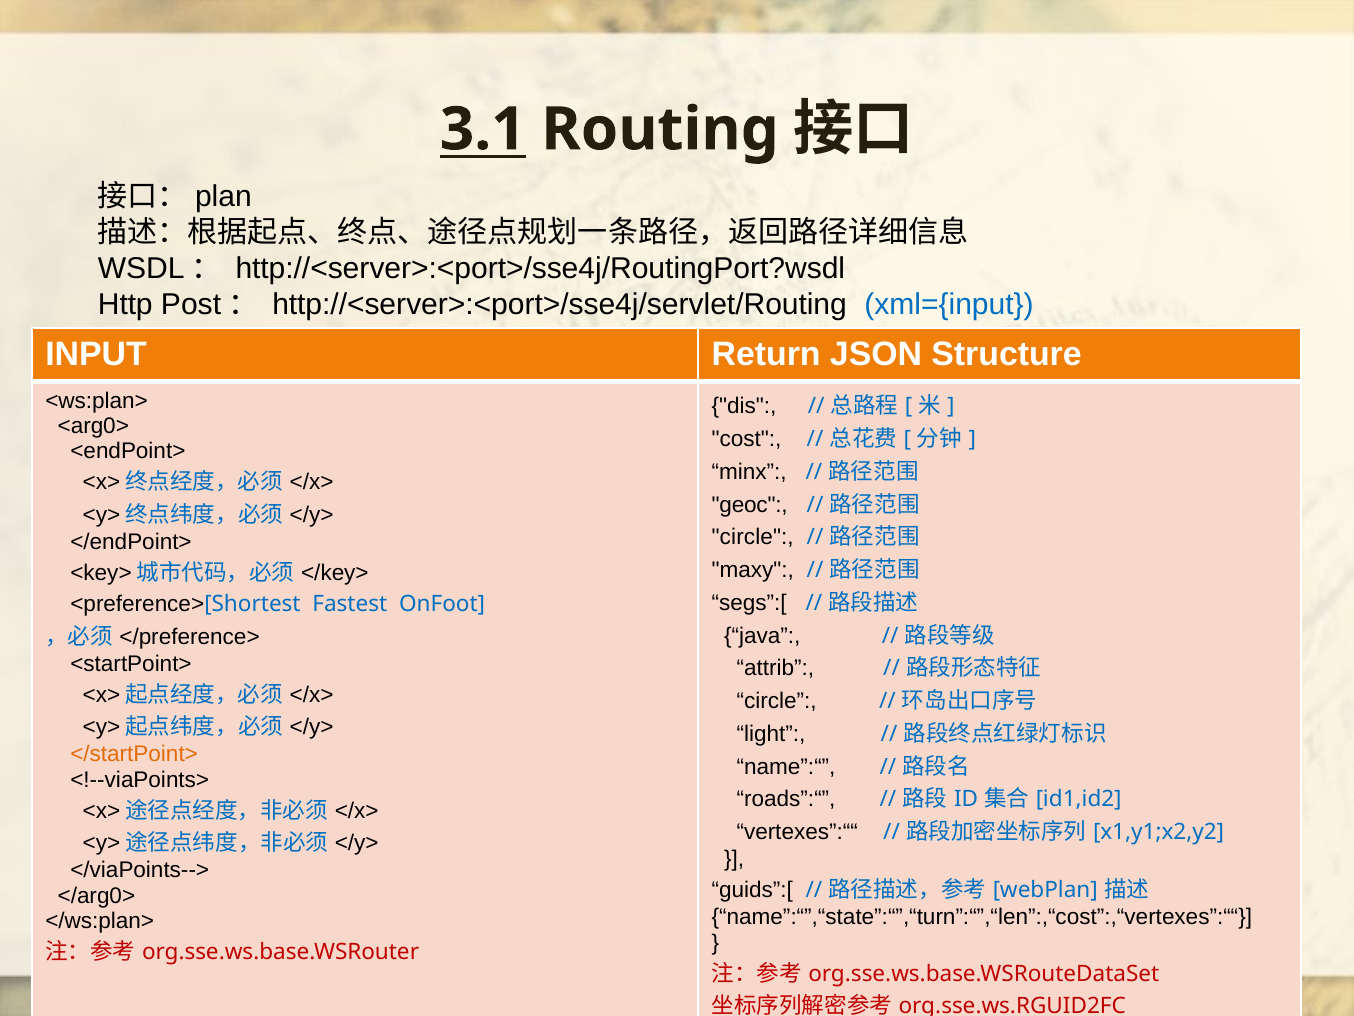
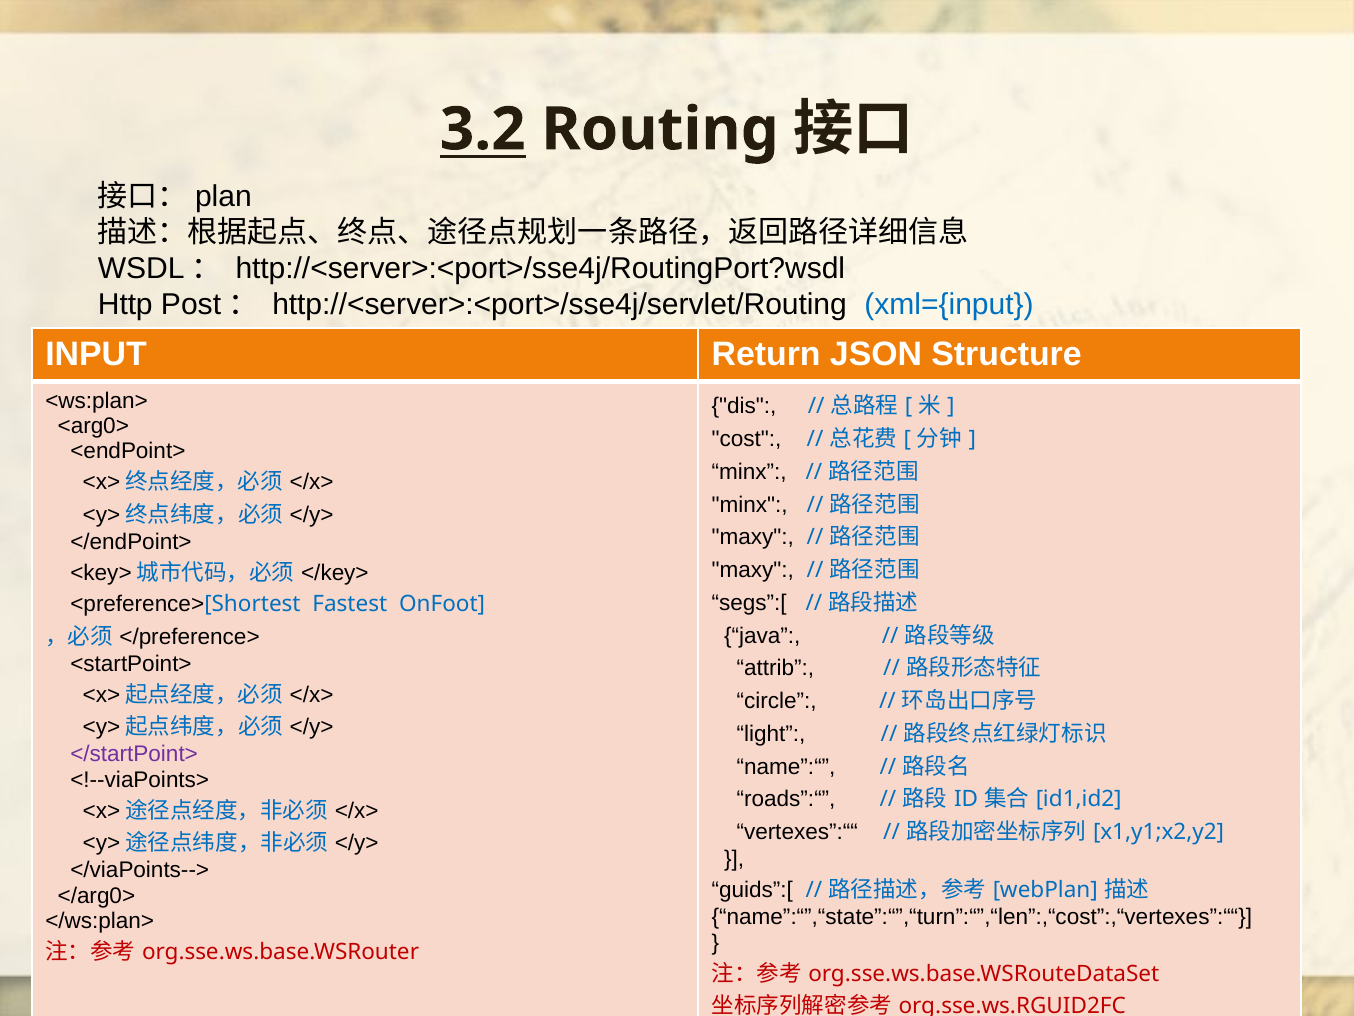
3.1: 3.1 -> 3.2 (483, 129)
geoc: geoc -> minx (750, 505)
circle: circle -> maxy (753, 537)
</startPoint> colour: orange -> purple (134, 754)
